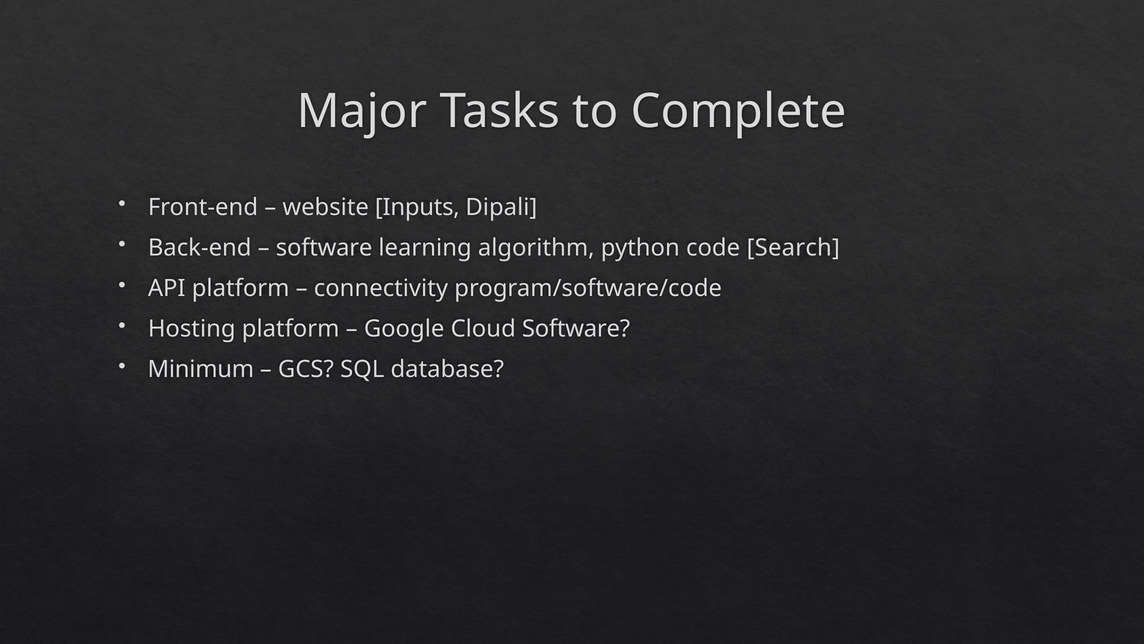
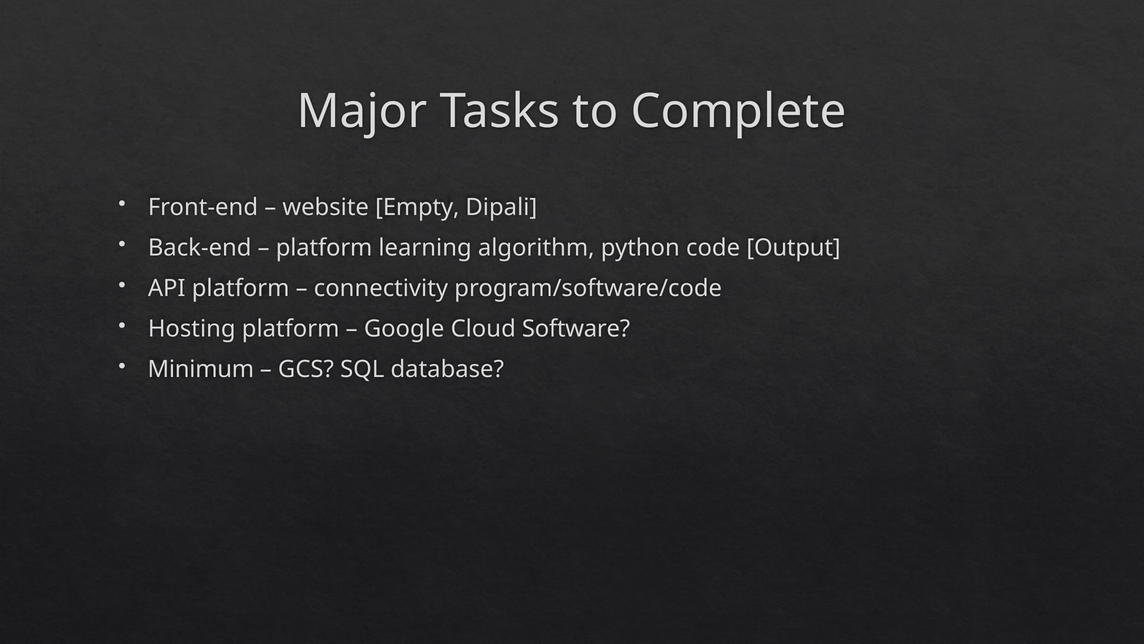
Inputs: Inputs -> Empty (417, 207)
software: software -> platform (324, 248)
Search: Search -> Output (794, 248)
